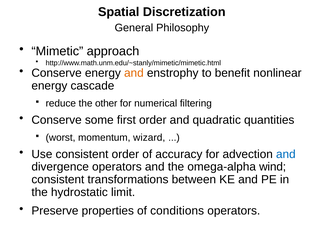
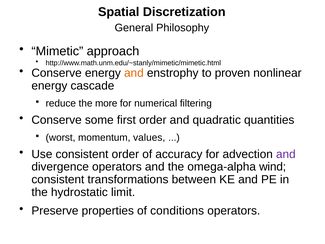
benefit: benefit -> proven (232, 73)
other: other -> more (106, 103)
wizard: wizard -> values (149, 137)
and colour: blue -> purple (286, 154)
